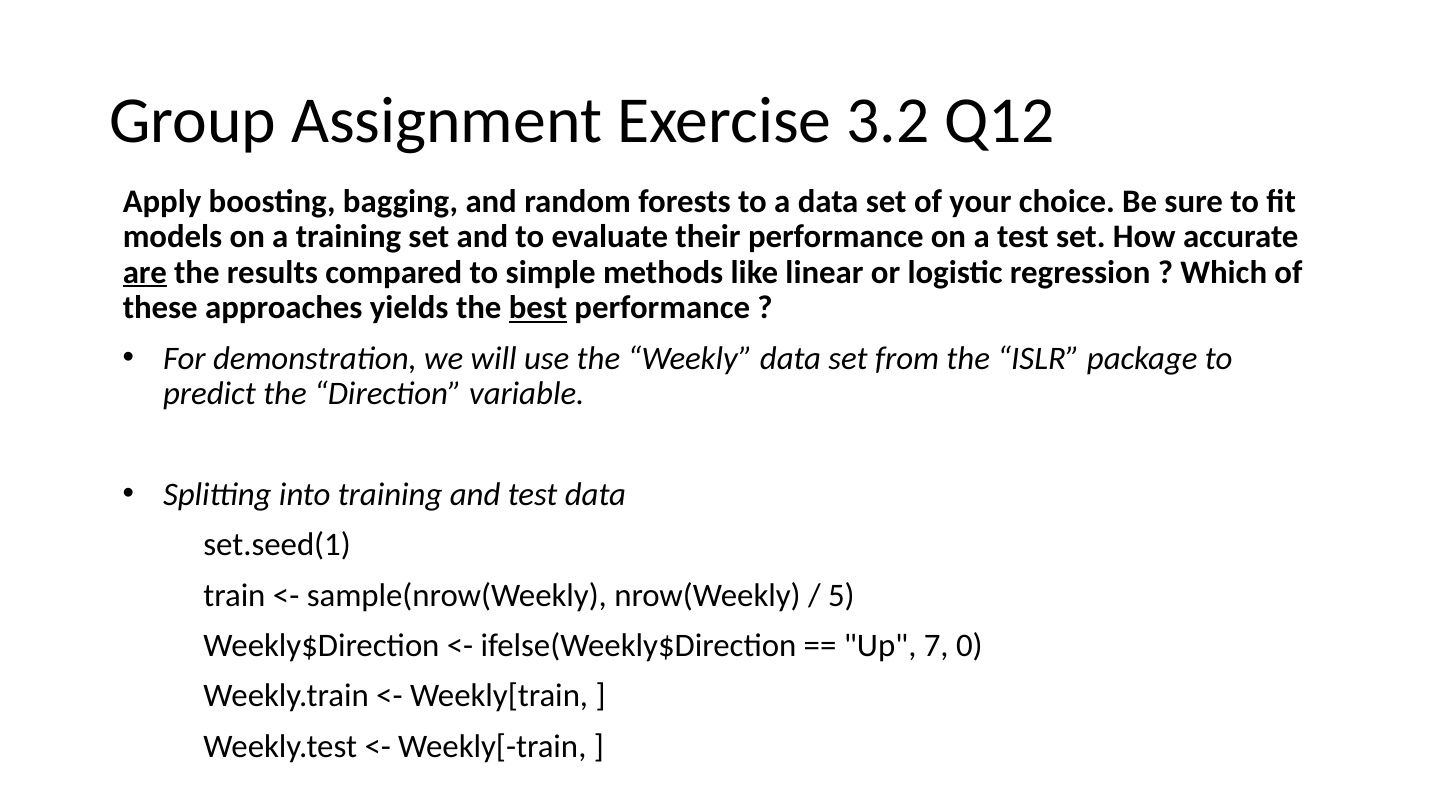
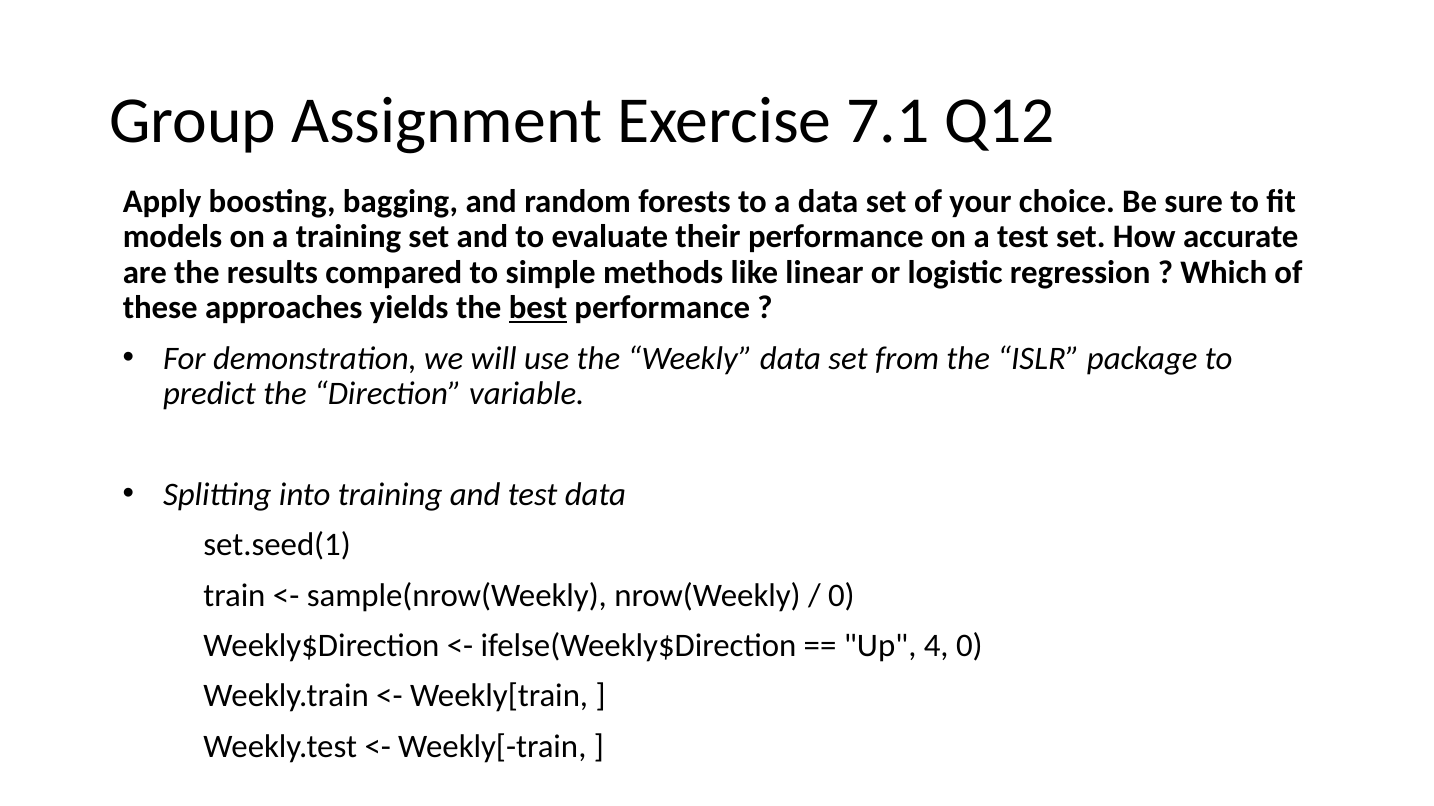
3.2: 3.2 -> 7.1 (888, 120)
are underline: present -> none (145, 273)
5: 5 -> 0 (841, 596)
7: 7 -> 4 (936, 646)
